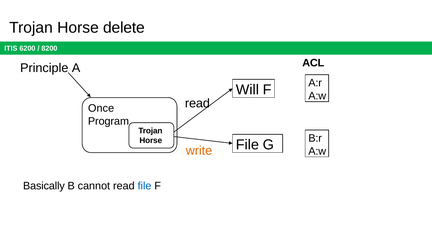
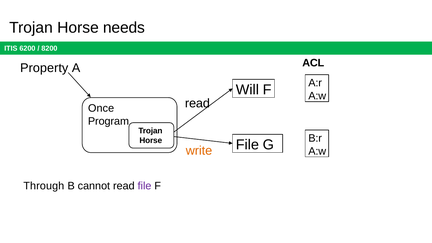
delete: delete -> needs (124, 28)
Principle: Principle -> Property (44, 68)
Basically: Basically -> Through (44, 186)
file colour: blue -> purple (145, 186)
